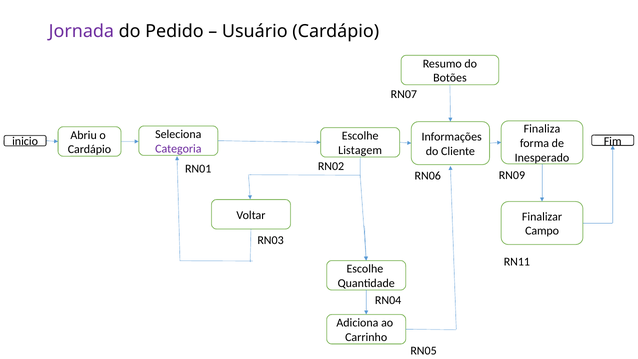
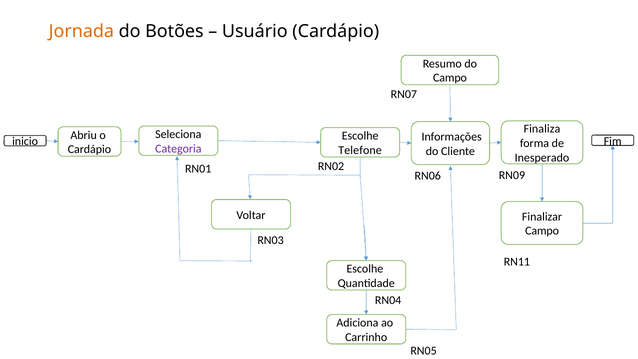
Jornada colour: purple -> orange (81, 31)
Pedido: Pedido -> Botões (174, 31)
Botões: Botões -> Campo (450, 78)
Listagem: Listagem -> Telefone (360, 150)
